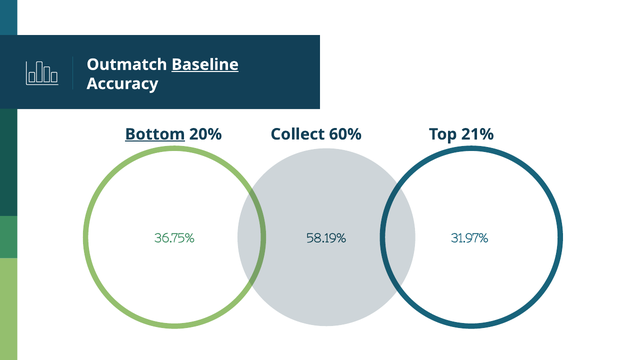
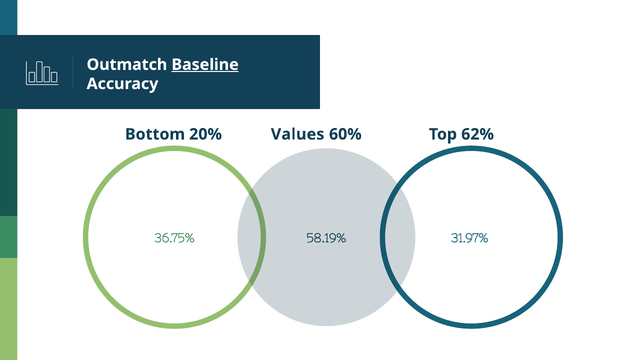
Bottom underline: present -> none (155, 134)
Collect: Collect -> Values (298, 134)
21%: 21% -> 62% (478, 134)
